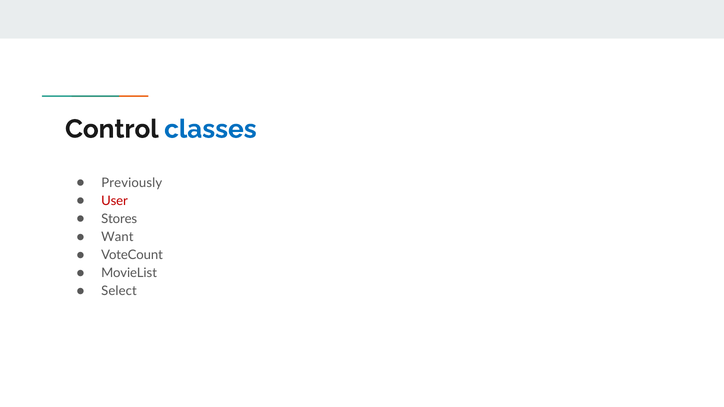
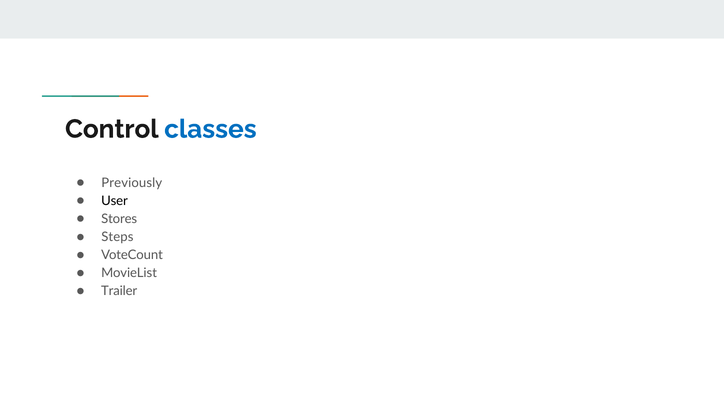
User colour: red -> black (114, 201)
Want: Want -> Steps (117, 237)
Select: Select -> Trailer (119, 291)
